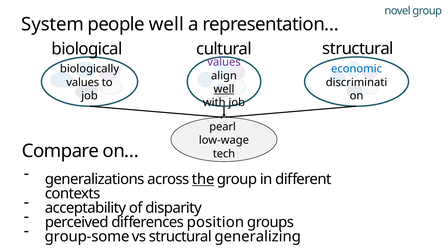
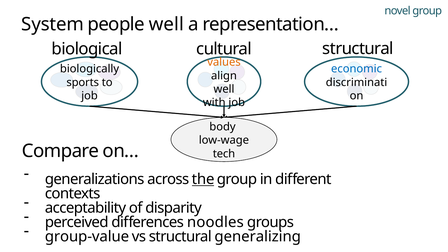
values colour: purple -> orange (224, 62)
values: values -> sports (83, 82)
well underline: present -> none (224, 89)
pearl: pearl -> body (223, 127)
position: position -> noodles (215, 222)
group-some: group-some -> group-value (87, 237)
